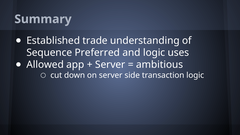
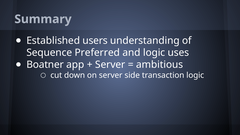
trade: trade -> users (95, 41)
Allowed: Allowed -> Boatner (45, 65)
